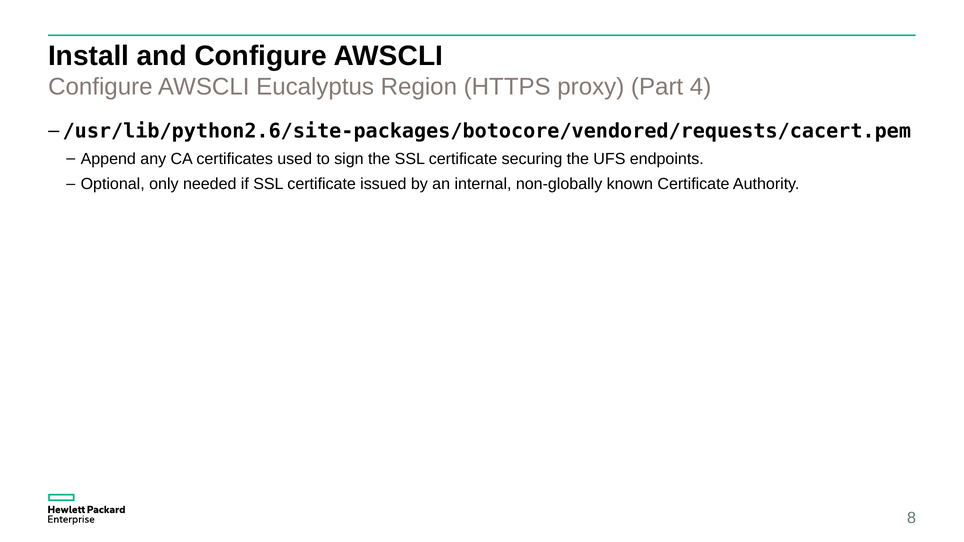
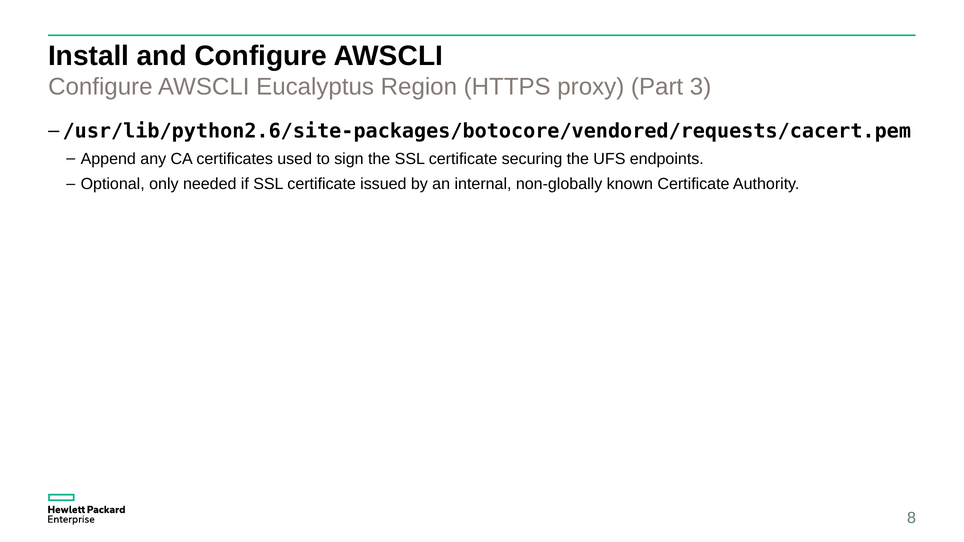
4: 4 -> 3 (701, 87)
